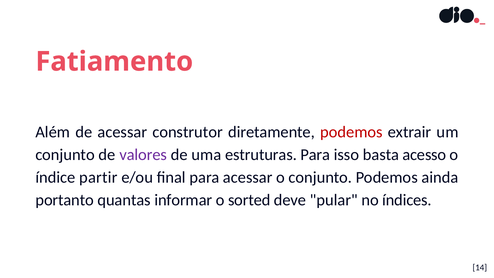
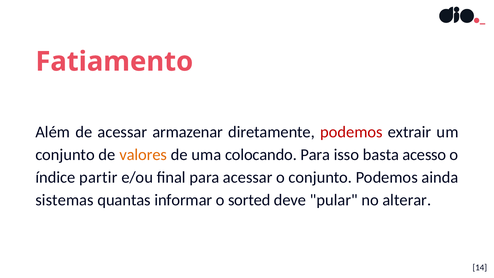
construtor: construtor -> armazenar (188, 132)
valores colour: purple -> orange (143, 155)
estruturas: estruturas -> colocando (261, 155)
portanto: portanto -> sistemas (65, 200)
índices: índices -> alterar (407, 200)
